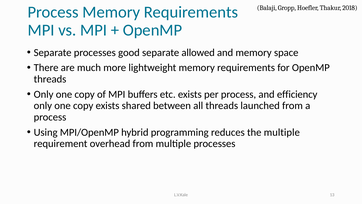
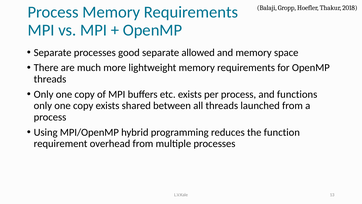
efficiency: efficiency -> functions (297, 94)
the multiple: multiple -> function (282, 132)
